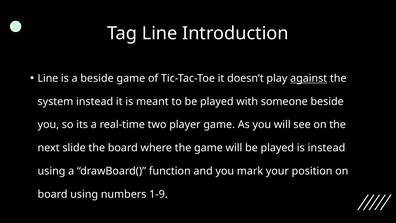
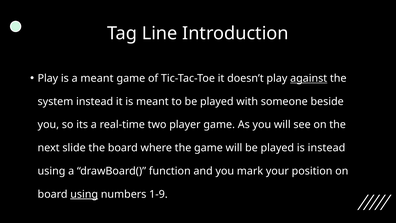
Line: Line -> Play (48, 78)
a beside: beside -> meant (97, 78)
using underline: none -> present (84, 194)
